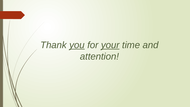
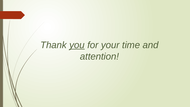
your underline: present -> none (110, 45)
